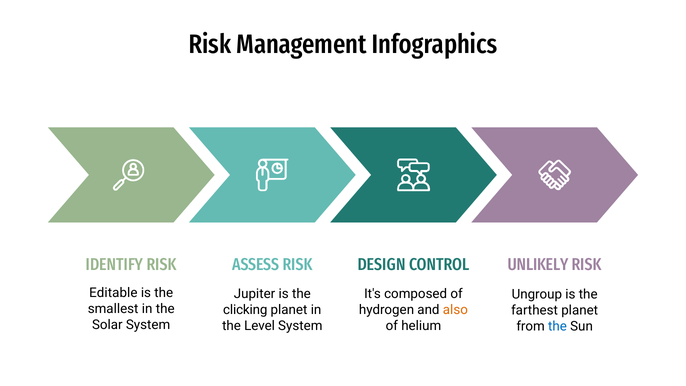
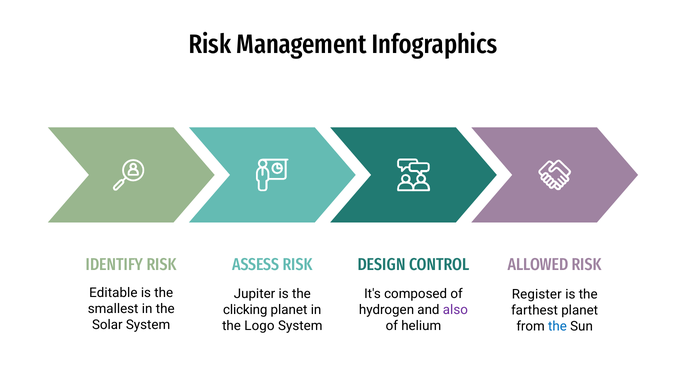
UNLIKELY: UNLIKELY -> ALLOWED (538, 264)
Ungroup: Ungroup -> Register (537, 294)
also colour: orange -> purple (455, 310)
Level: Level -> Logo (259, 326)
